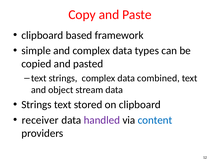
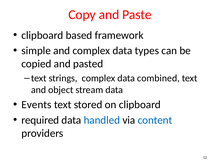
Strings: Strings -> Events (36, 105)
receiver: receiver -> required (40, 120)
handled colour: purple -> blue (102, 120)
